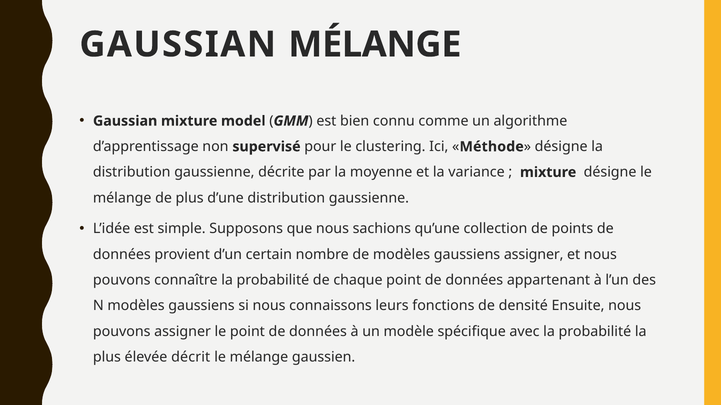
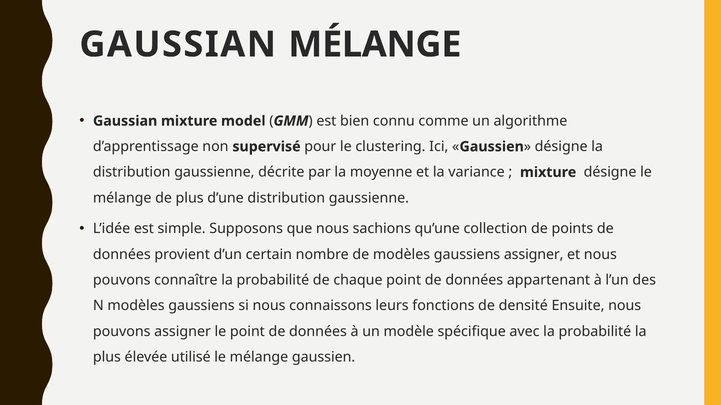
Méthode: Méthode -> Gaussien (492, 147)
décrit: décrit -> utilisé (191, 357)
